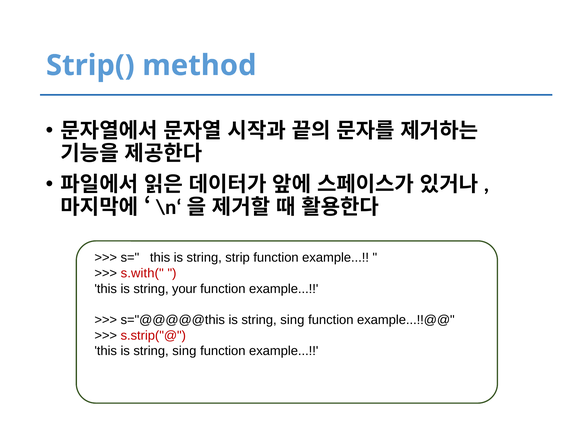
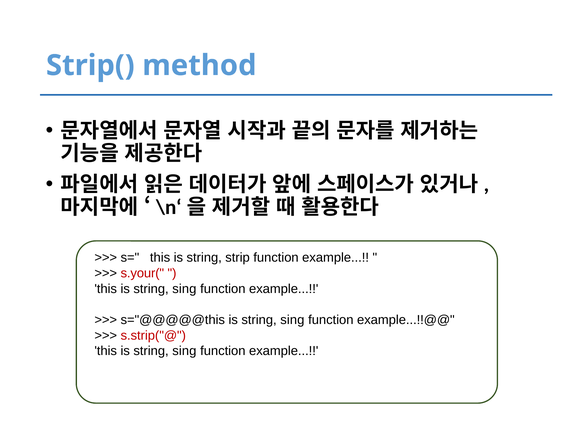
s.with(: s.with( -> s.your( (142, 273)
your: your -> sing (184, 289)
